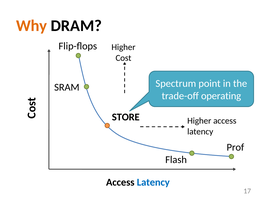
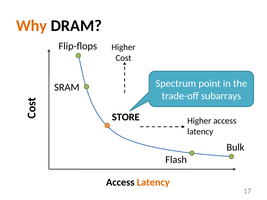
operating: operating -> subarrays (221, 96)
Prof: Prof -> Bulk (235, 147)
Latency colour: blue -> orange (153, 183)
